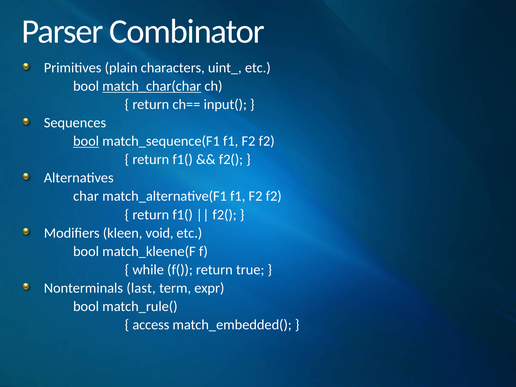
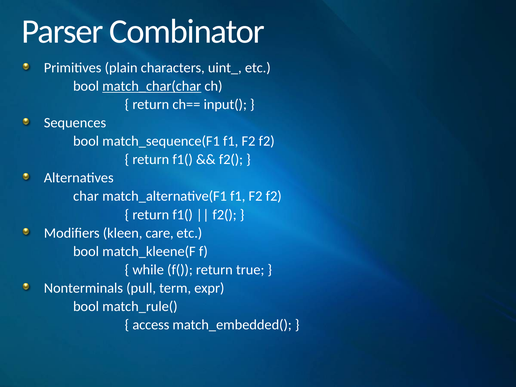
bool underline: present -> none (86, 141)
void: void -> care (160, 233)
last: last -> pull (141, 288)
